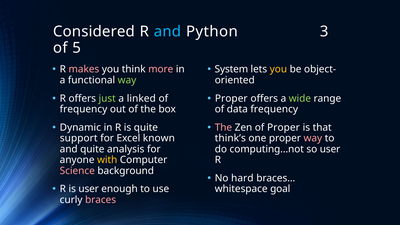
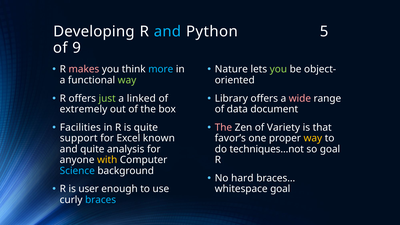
Considered: Considered -> Developing (94, 32)
3: 3 -> 5 (324, 32)
5: 5 -> 9 (77, 48)
more colour: pink -> light blue (161, 69)
System: System -> Nature (231, 69)
you colour: yellow -> light green (278, 69)
Proper: Proper -> Library (231, 98)
wide colour: light green -> pink (300, 98)
frequency: frequency -> extremely (84, 109)
data frequency: frequency -> document (274, 109)
Dynamic: Dynamic -> Facilities (80, 128)
of Proper: Proper -> Variety (283, 128)
think’s: think’s -> favor’s (230, 138)
way colour: pink -> yellow (313, 138)
computing…not: computing…not -> techniques…not (267, 149)
so user: user -> goal (330, 149)
Science colour: pink -> light blue (77, 171)
braces colour: pink -> light blue (101, 200)
